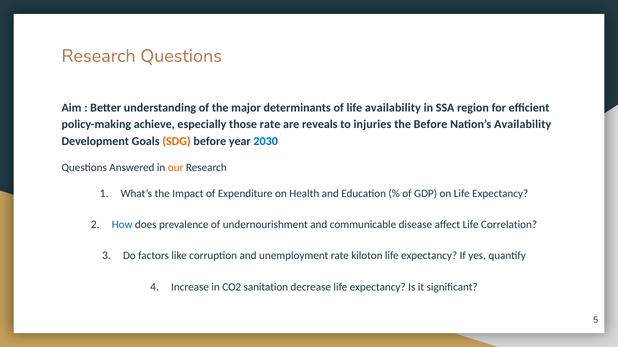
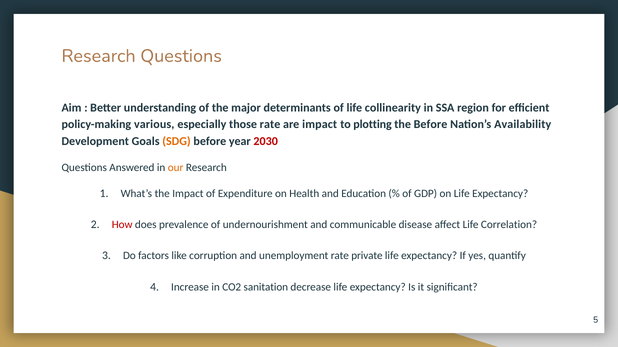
life availability: availability -> collinearity (393, 108)
achieve: achieve -> various (154, 125)
are reveals: reveals -> impact (320, 125)
injuries: injuries -> plotting (373, 125)
2030 colour: blue -> red (266, 142)
How colour: blue -> red (122, 225)
kiloton: kiloton -> private (367, 256)
